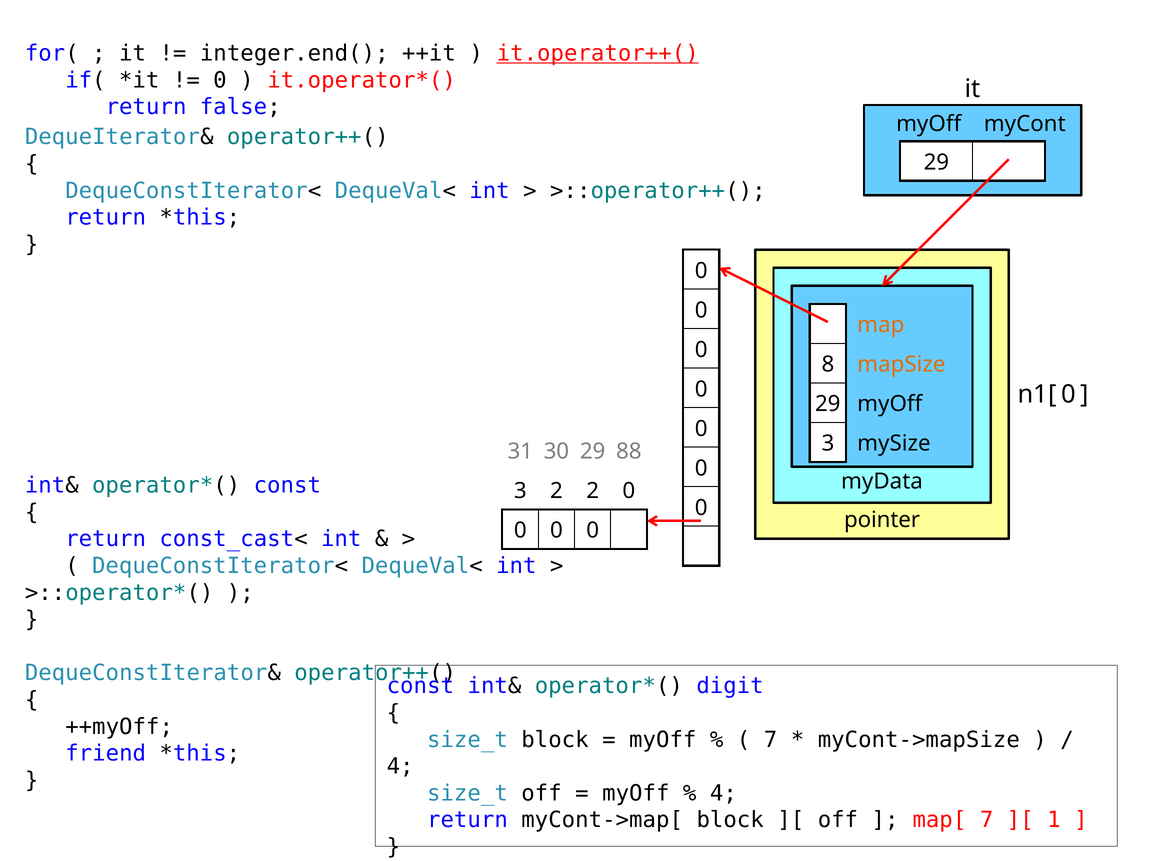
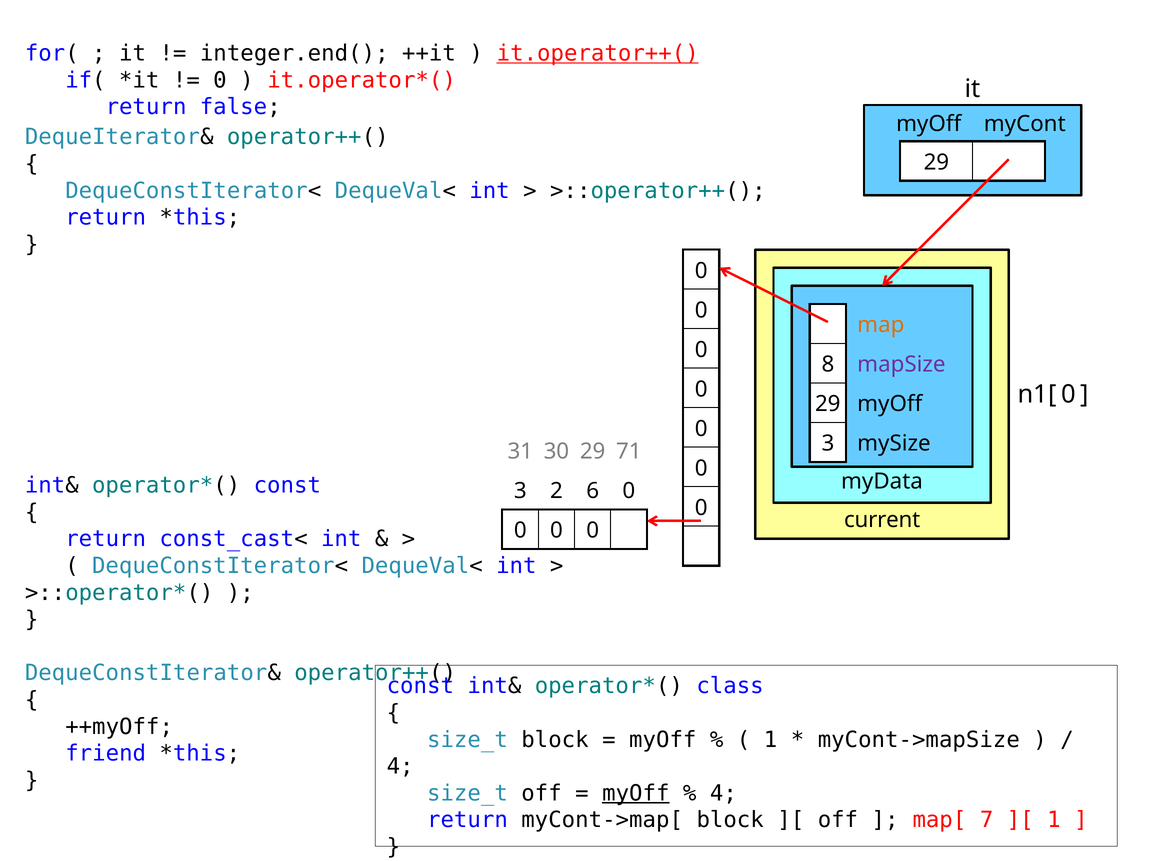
mapSize colour: orange -> purple (901, 365)
88: 88 -> 71 (629, 452)
2 2: 2 -> 6 (593, 491)
pointer: pointer -> current (882, 520)
digit: digit -> class (730, 687)
7: 7 -> 1 (771, 740)
myOff underline: none -> present (636, 794)
